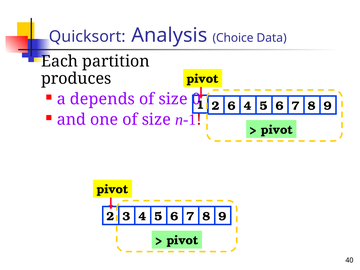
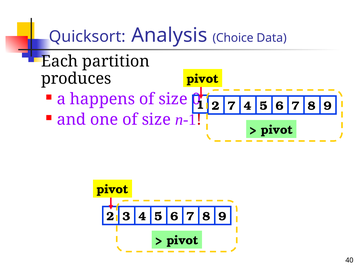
depends: depends -> happens (103, 99)
2 6: 6 -> 7 (231, 106)
